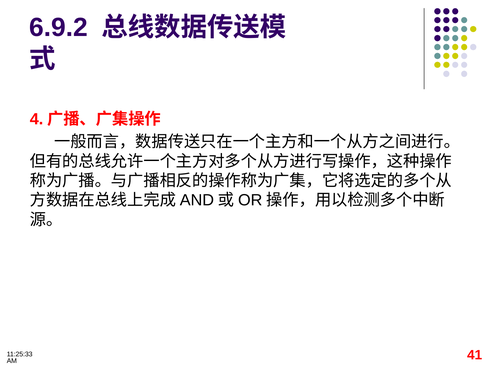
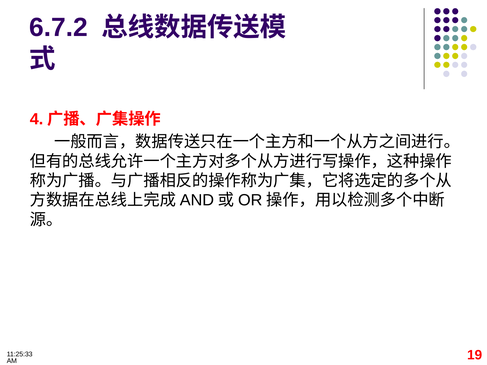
6.9.2: 6.9.2 -> 6.7.2 (59, 27)
41: 41 -> 19 (475, 355)
